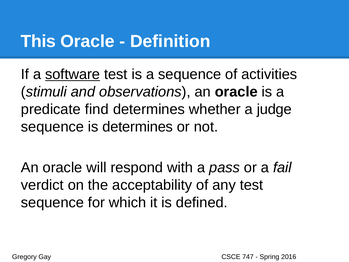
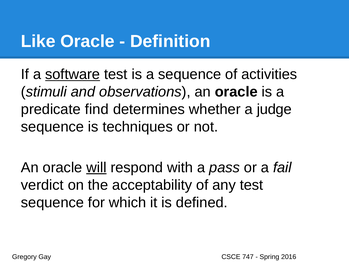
This: This -> Like (38, 41)
is determines: determines -> techniques (138, 127)
will underline: none -> present (96, 167)
